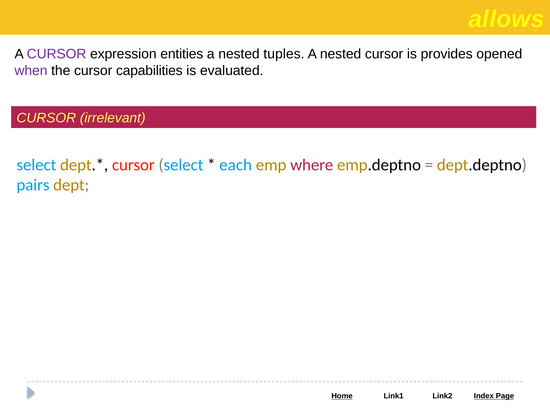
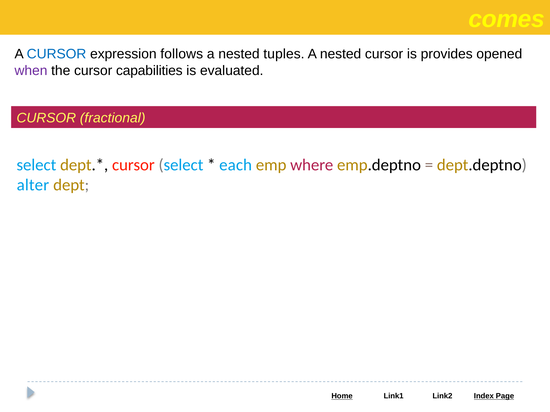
allows: allows -> comes (507, 19)
CURSOR colour: purple -> blue (57, 54)
entities: entities -> follows (182, 54)
irrelevant: irrelevant -> fractional (113, 118)
pairs: pairs -> alter (33, 185)
